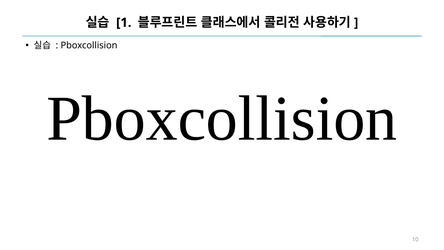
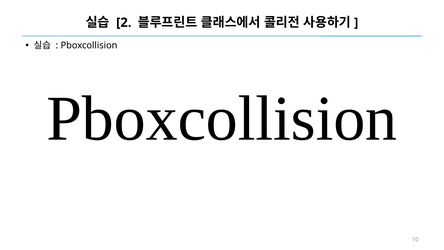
1: 1 -> 2 (124, 23)
